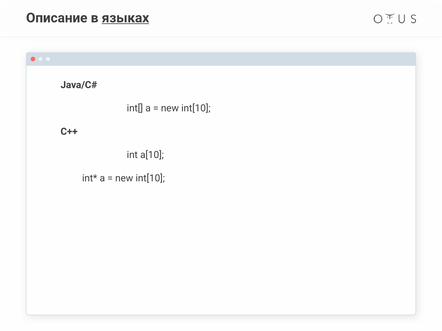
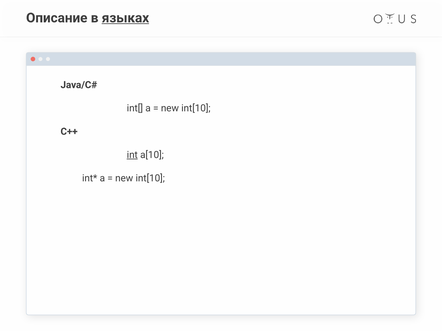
int underline: none -> present (132, 155)
